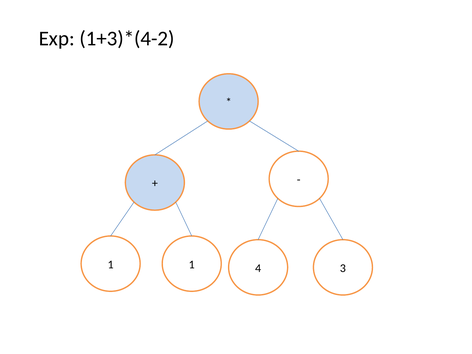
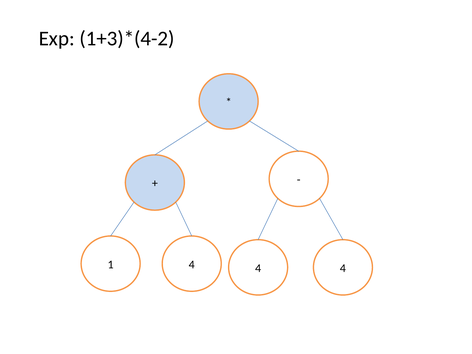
1 1: 1 -> 4 (192, 264)
4 3: 3 -> 4 (343, 268)
